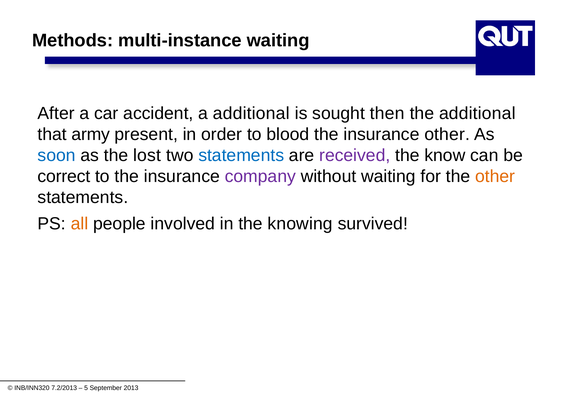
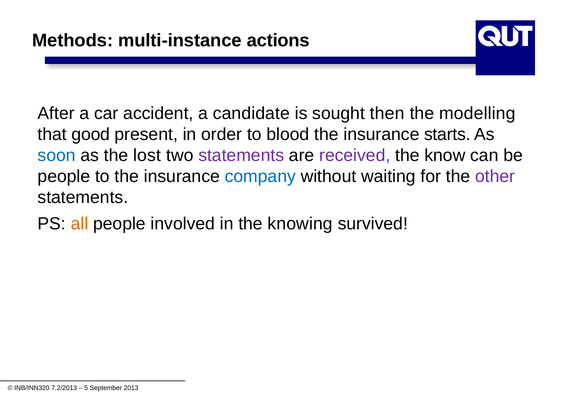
multi-instance waiting: waiting -> actions (278, 40)
a additional: additional -> candidate (251, 113)
the additional: additional -> modelling (477, 113)
army: army -> good (91, 135)
insurance other: other -> starts (447, 135)
statements colour: blue -> purple (241, 156)
correct: correct -> people (64, 177)
company colour: purple -> blue (260, 177)
other colour: orange -> purple (495, 177)
